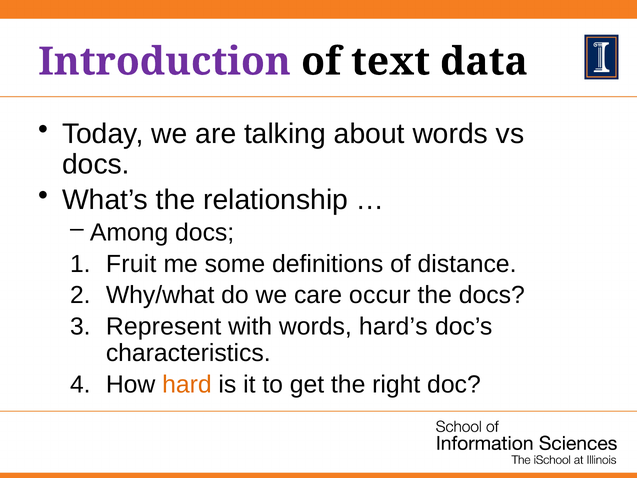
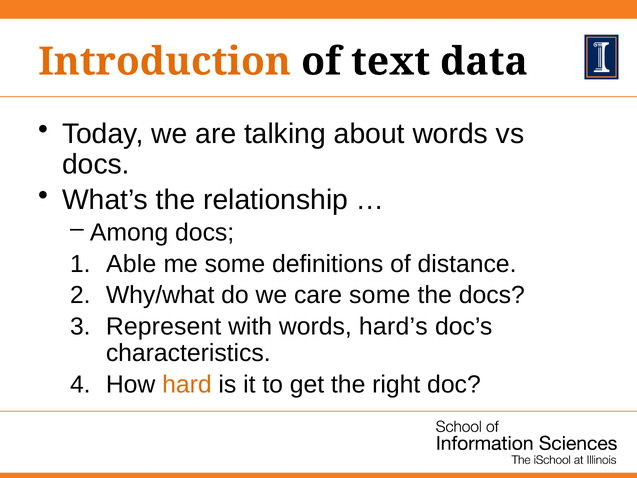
Introduction colour: purple -> orange (165, 62)
Fruit: Fruit -> Able (131, 264)
care occur: occur -> some (380, 295)
